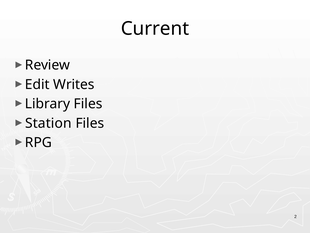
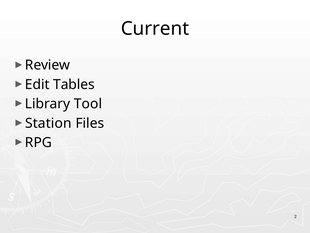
Writes: Writes -> Tables (74, 84)
Library Files: Files -> Tool (88, 104)
